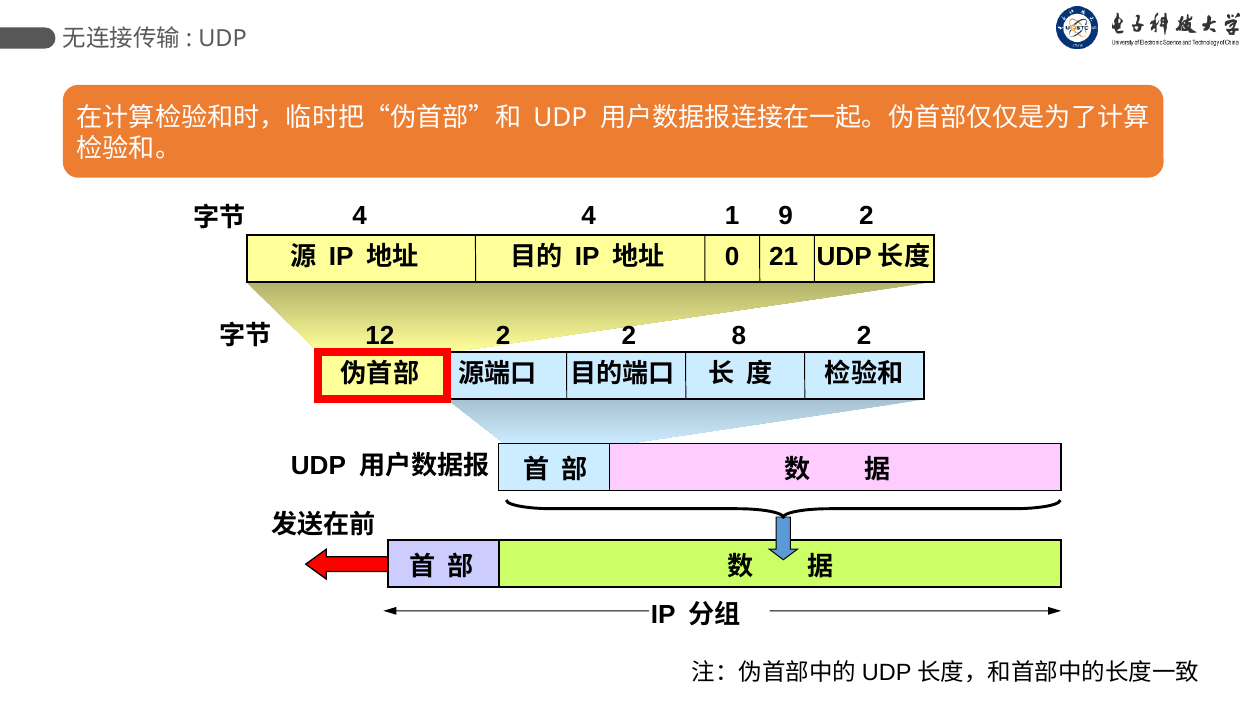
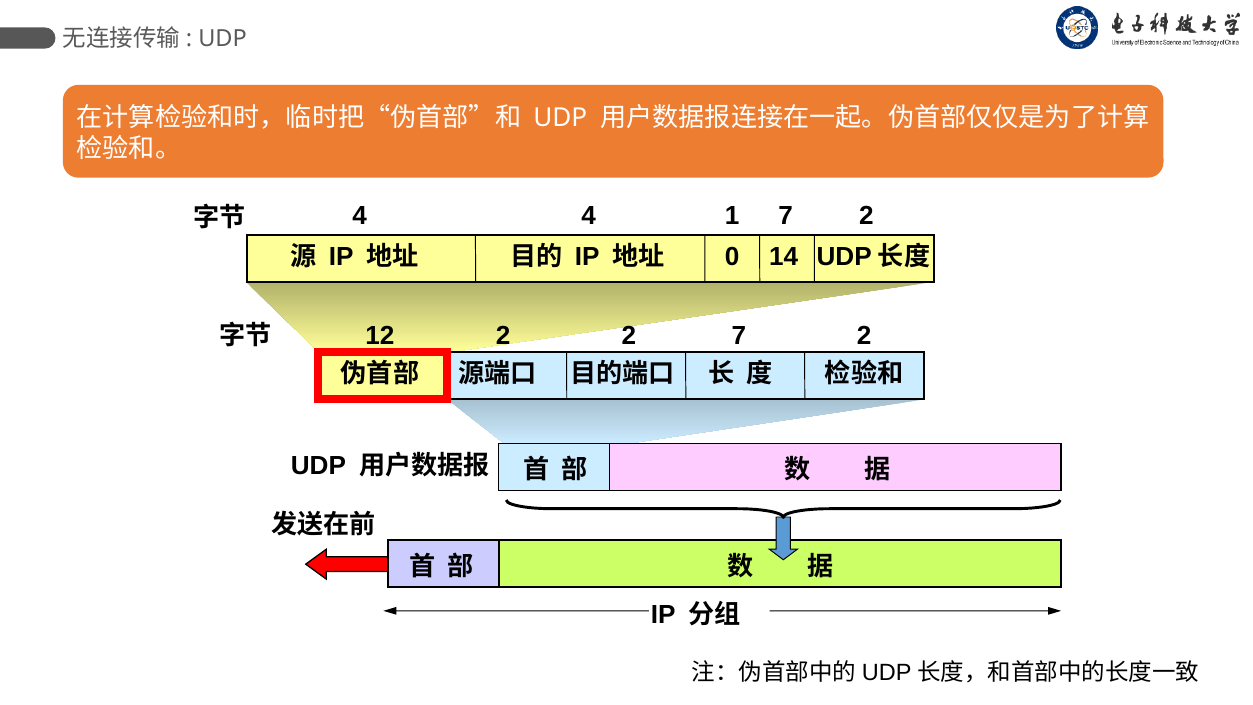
1 9: 9 -> 7 (786, 215)
21: 21 -> 14 (784, 257)
2 8: 8 -> 7 (739, 336)
